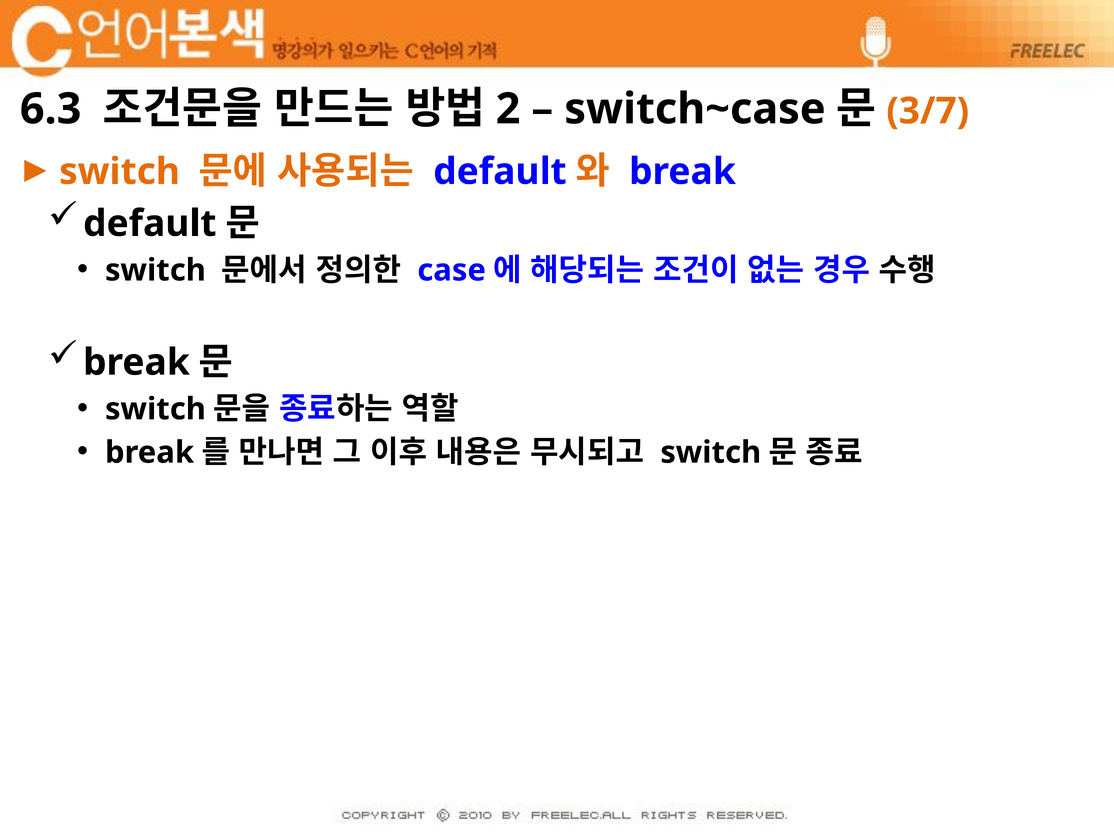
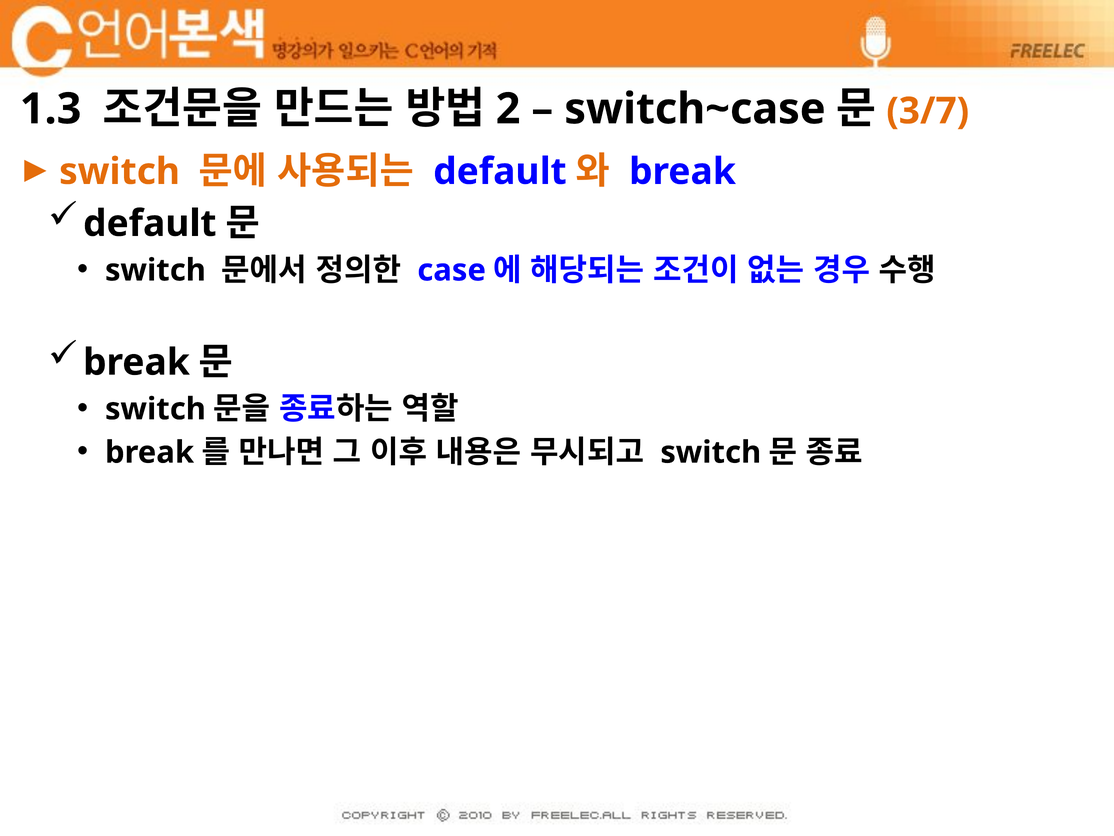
6.3: 6.3 -> 1.3 (51, 109)
